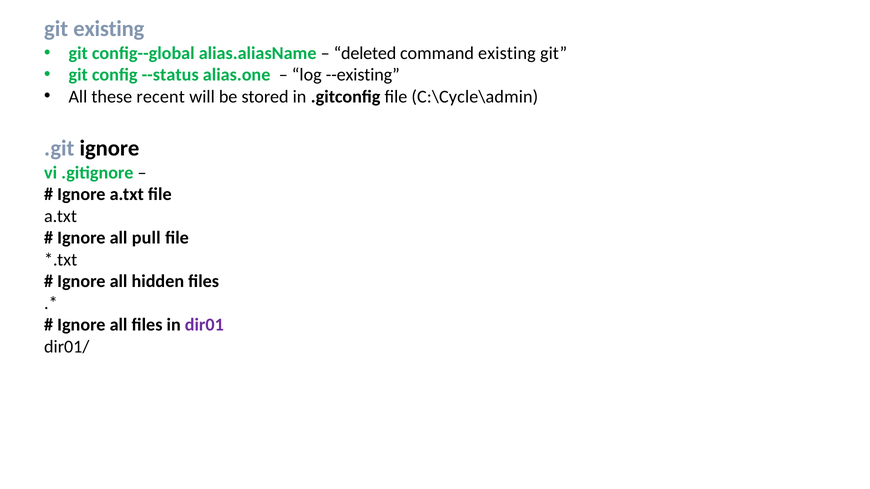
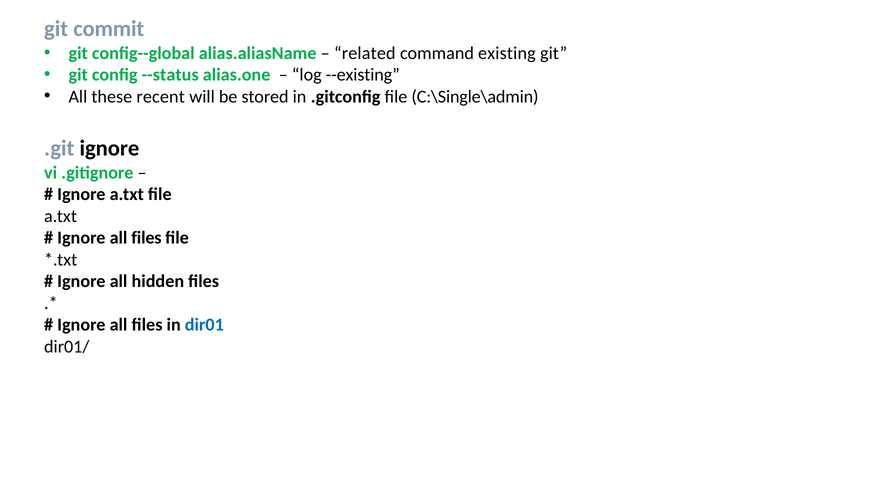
git existing: existing -> commit (109, 29)
deleted: deleted -> related (365, 53)
C:\Cycle\admin: C:\Cycle\admin -> C:\Single\admin (475, 97)
pull: pull -> files (146, 238)
dir01 colour: purple -> blue (204, 325)
